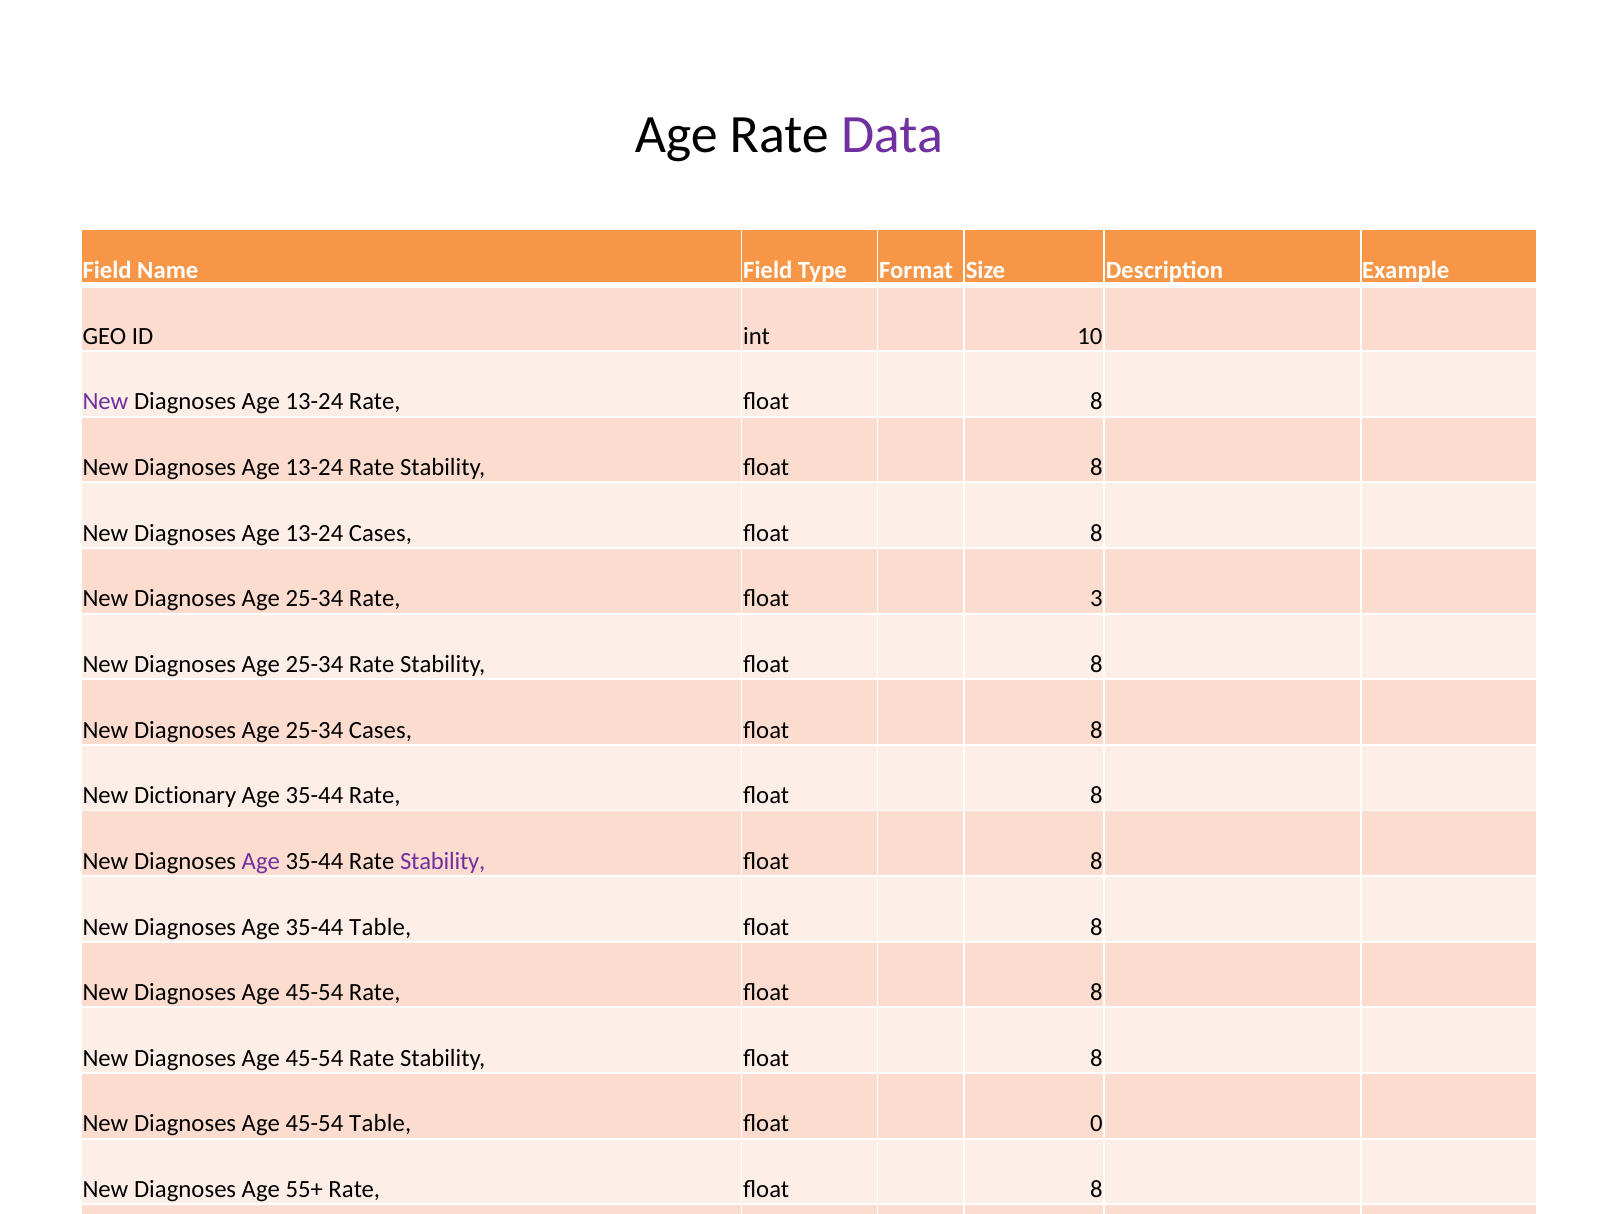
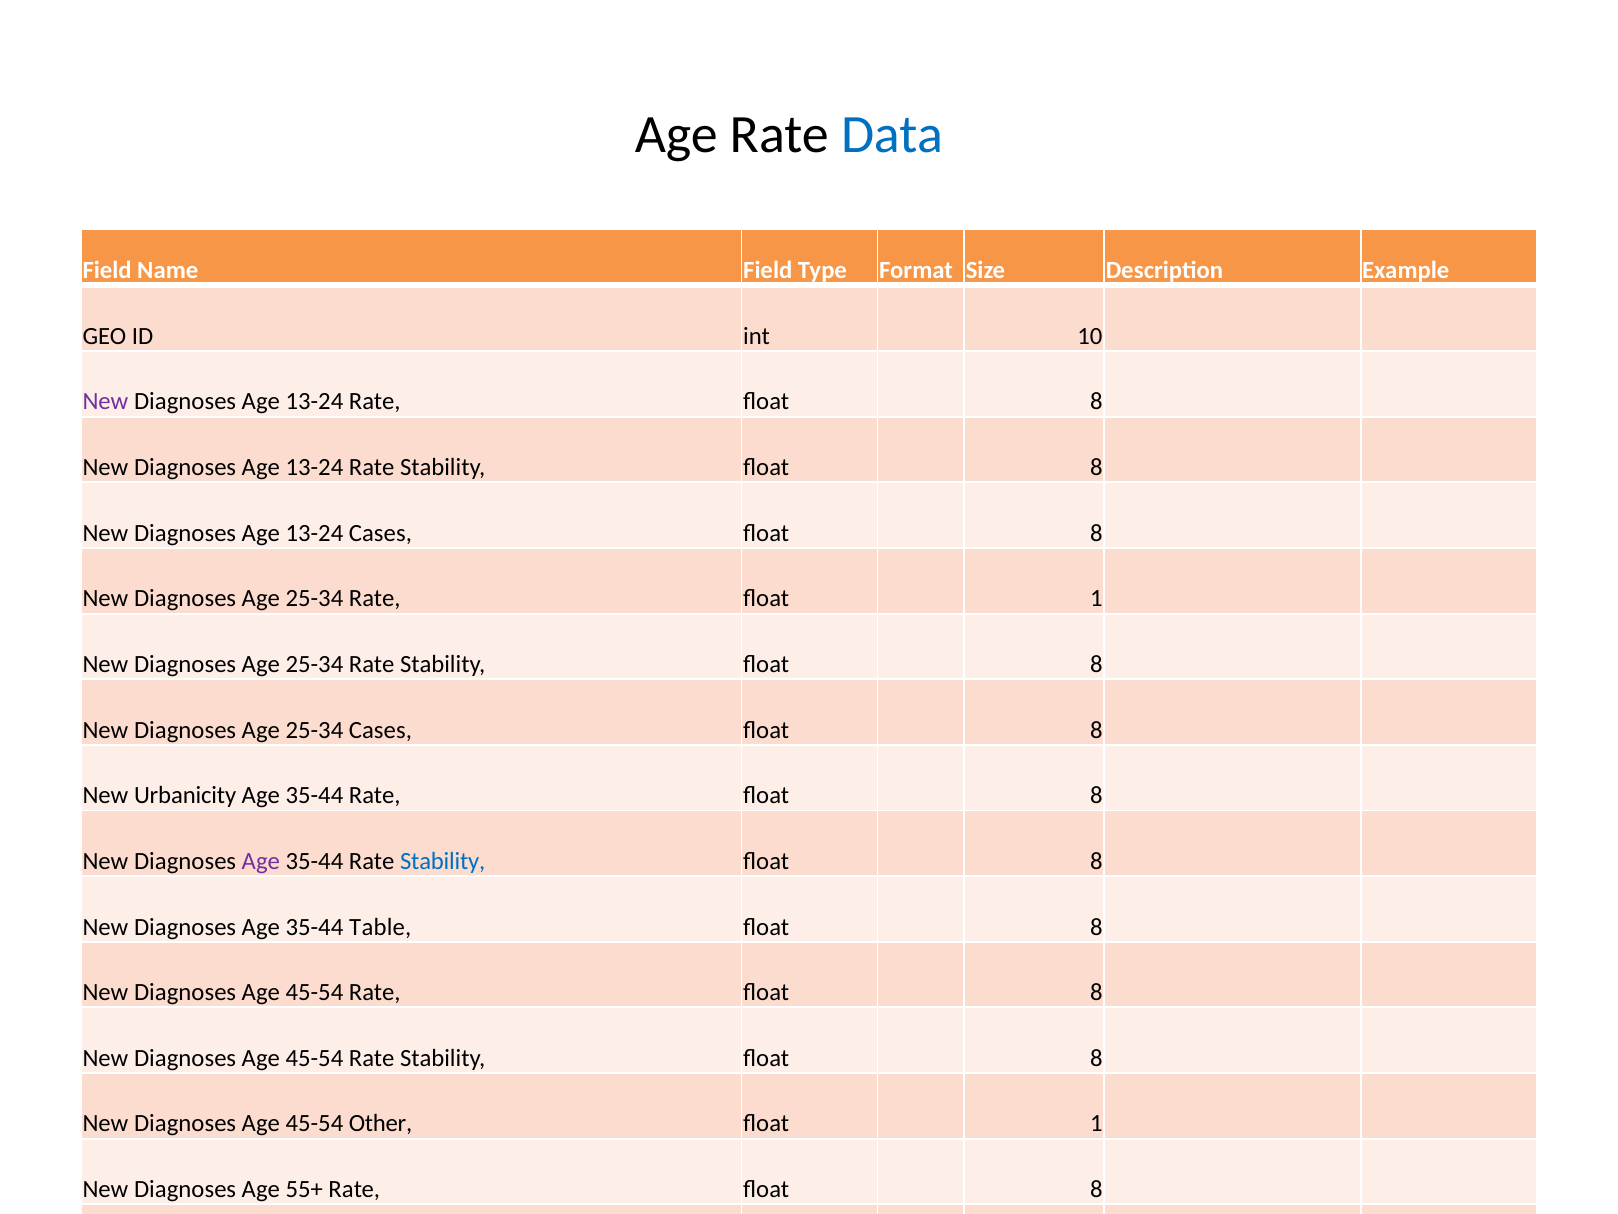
Data colour: purple -> blue (892, 135)
Rate float 3: 3 -> 1 (1096, 598)
Dictionary: Dictionary -> Urbanicity (185, 795)
Stability colour: purple -> blue (443, 861)
45-54 Table: Table -> Other (381, 1123)
0: 0 -> 1 (1096, 1123)
